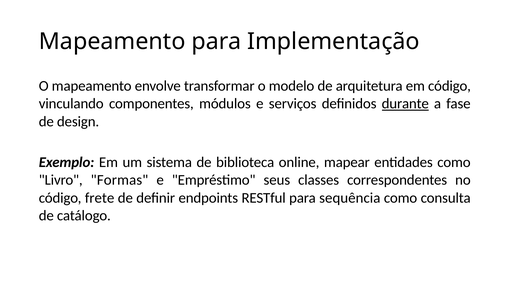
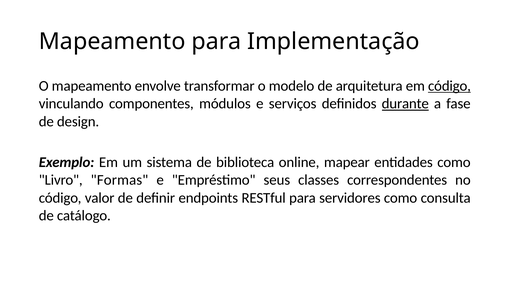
código underline: none -> present (449, 86)
frete: frete -> valor (100, 198)
sequência: sequência -> servidores (350, 198)
